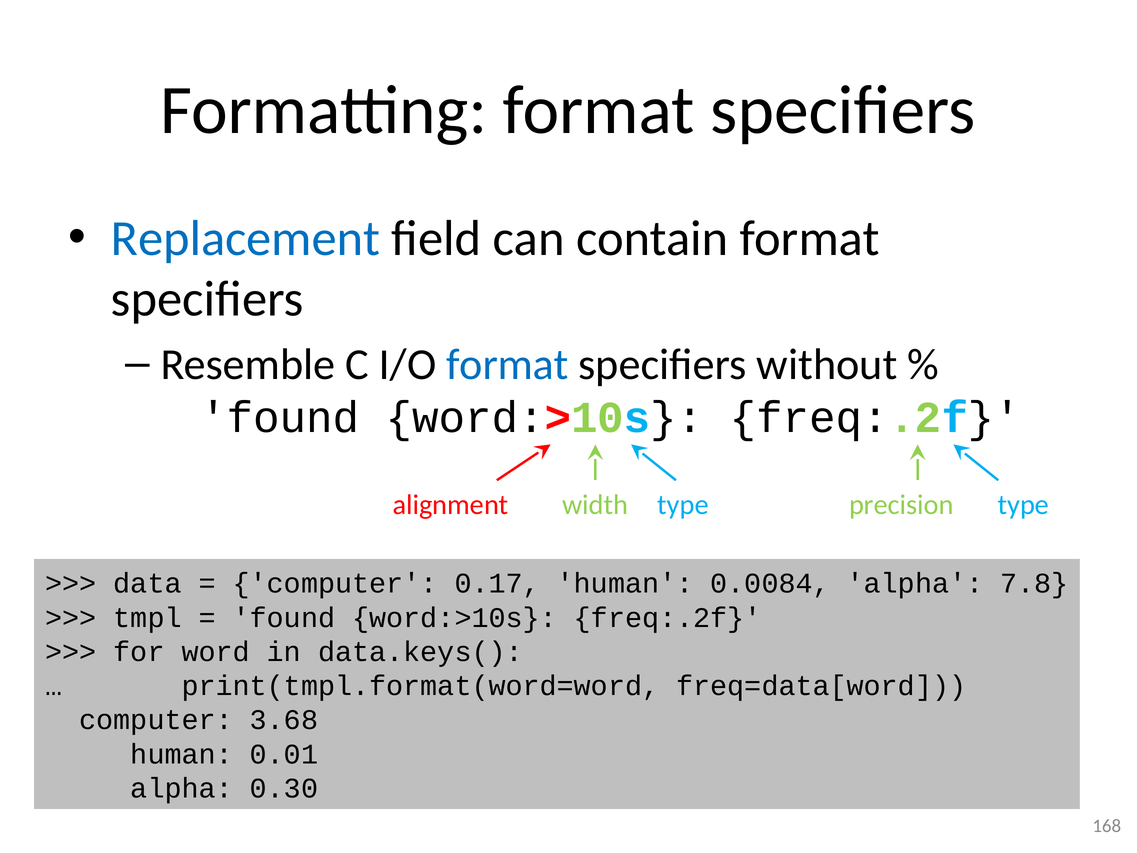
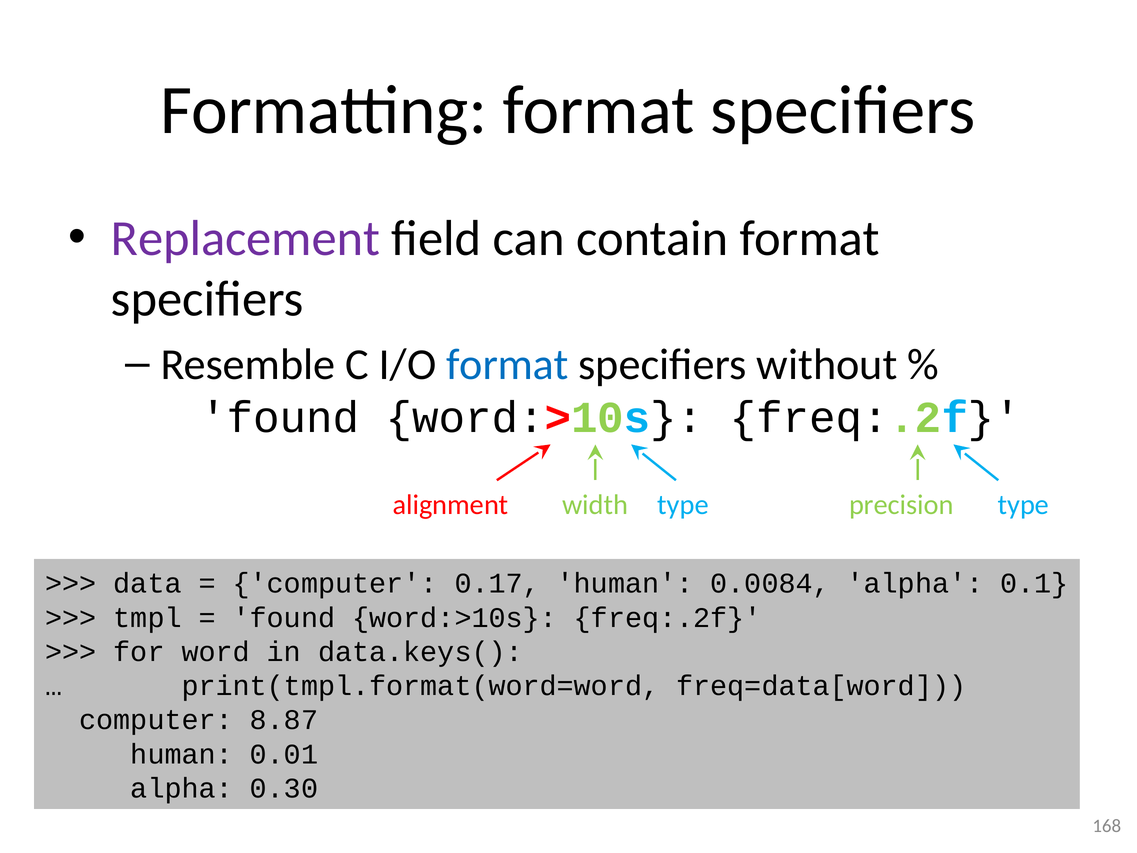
Replacement colour: blue -> purple (245, 239)
7.8: 7.8 -> 0.1 (1034, 583)
3.68: 3.68 -> 8.87 (284, 720)
